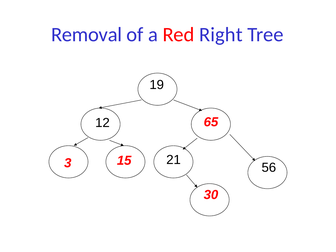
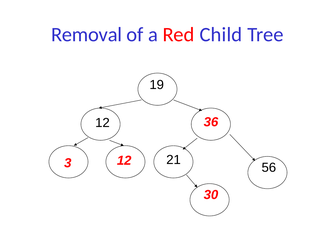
Right: Right -> Child (221, 35)
65: 65 -> 36 (211, 122)
3 15: 15 -> 12 (124, 161)
